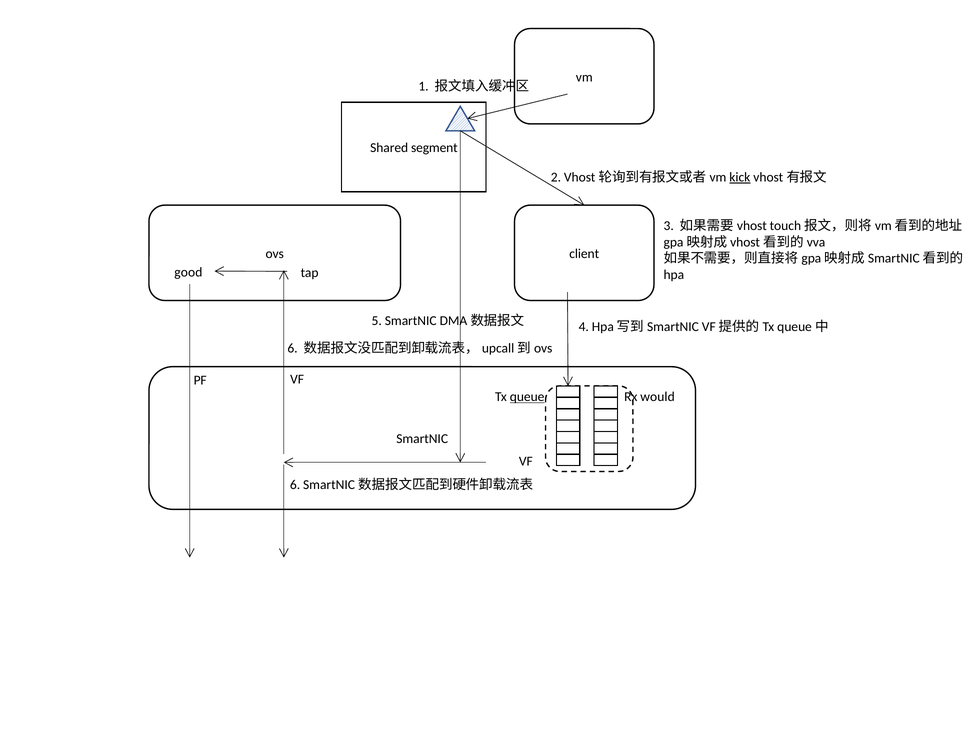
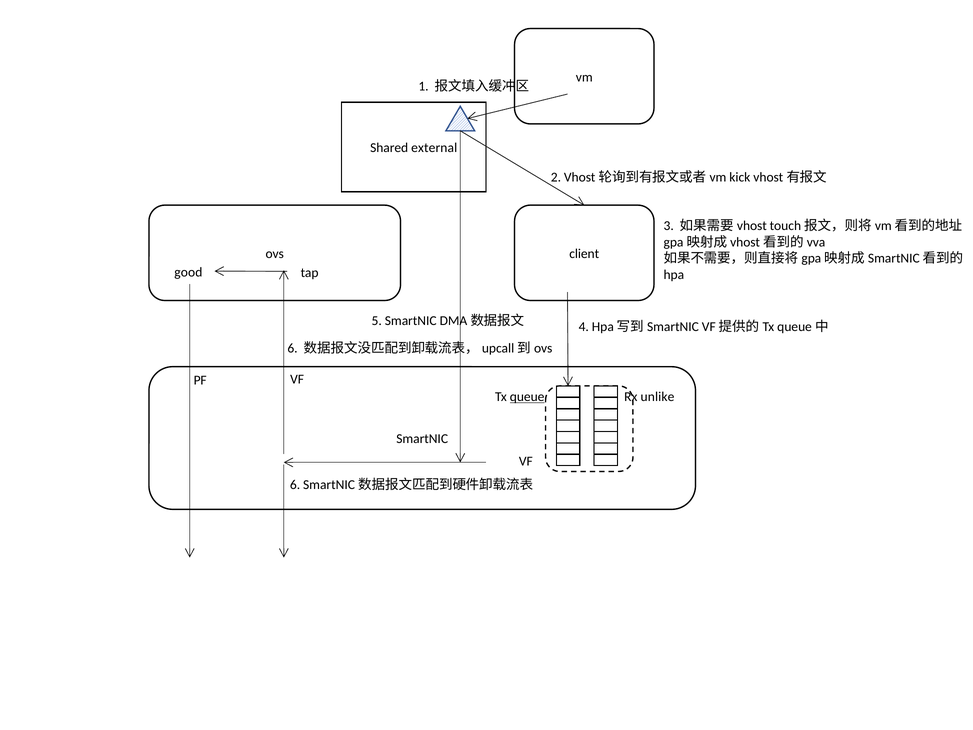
segment: segment -> external (434, 148)
kick underline: present -> none (740, 177)
would: would -> unlike (657, 397)
